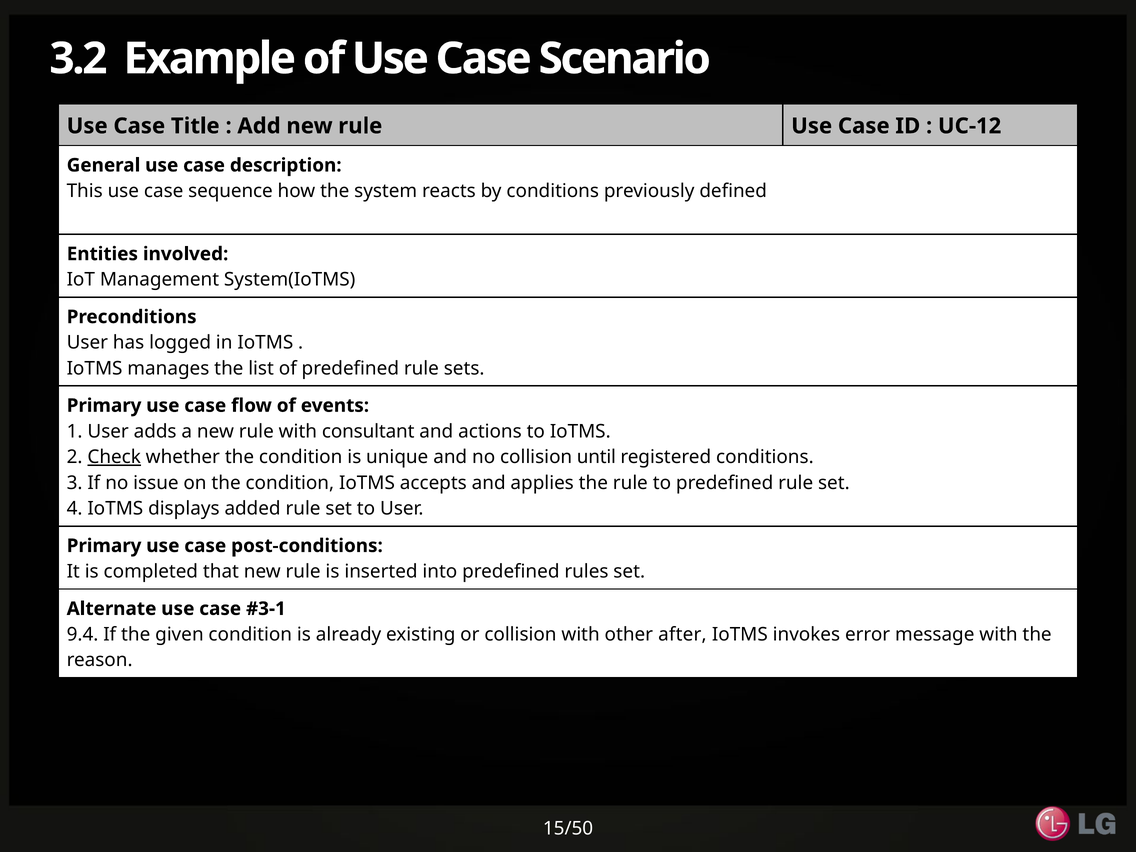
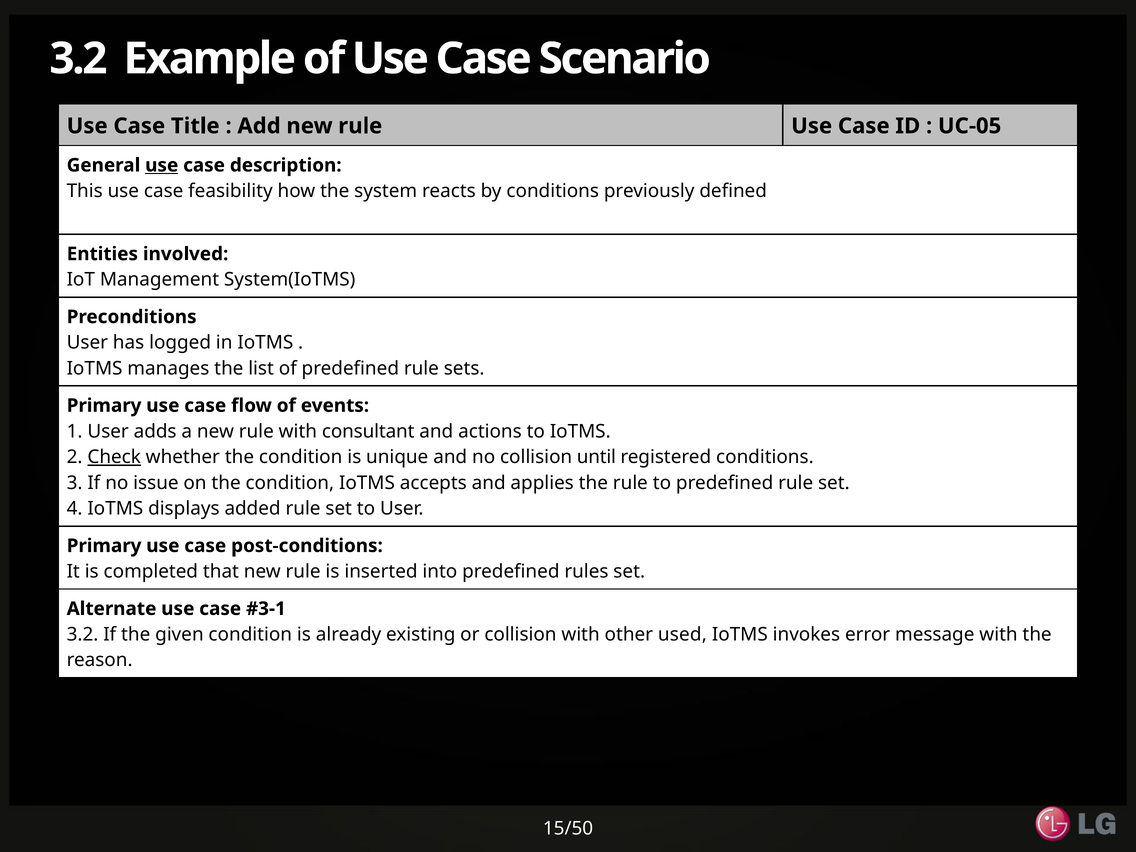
UC-12: UC-12 -> UC-05 (970, 126)
use underline: none -> present (162, 165)
sequence: sequence -> feasibility (230, 191)
9.4: 9.4 -> 3.2 (83, 634)
after: after -> used (682, 634)
